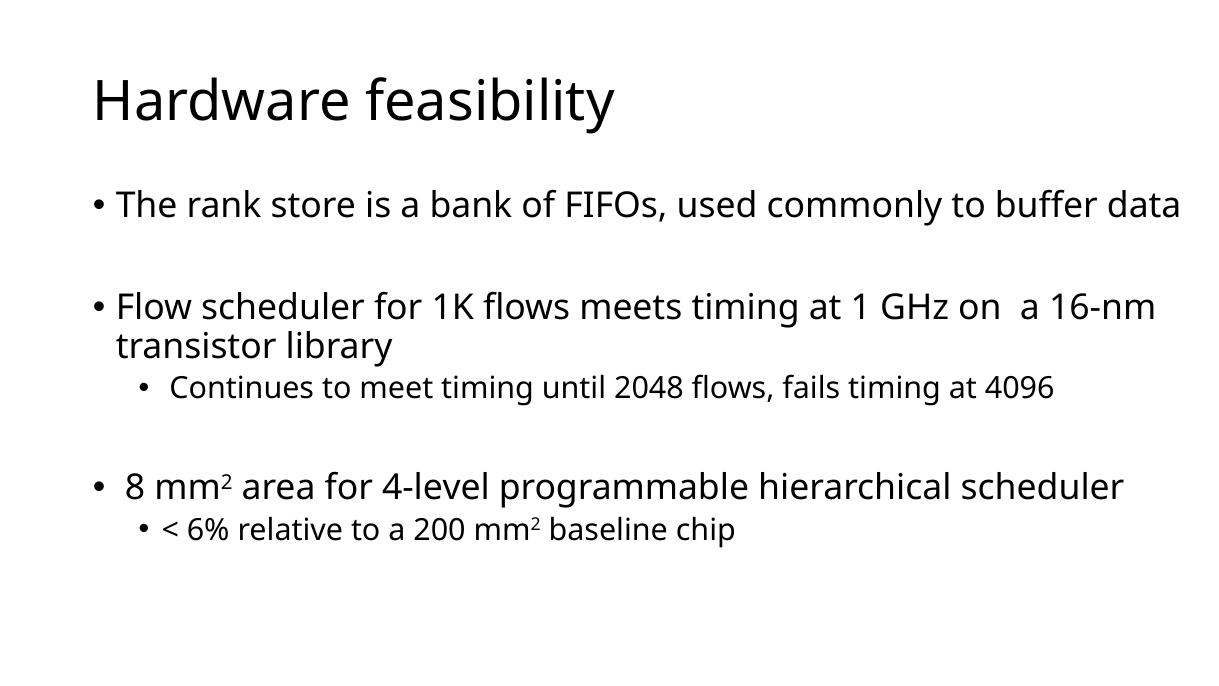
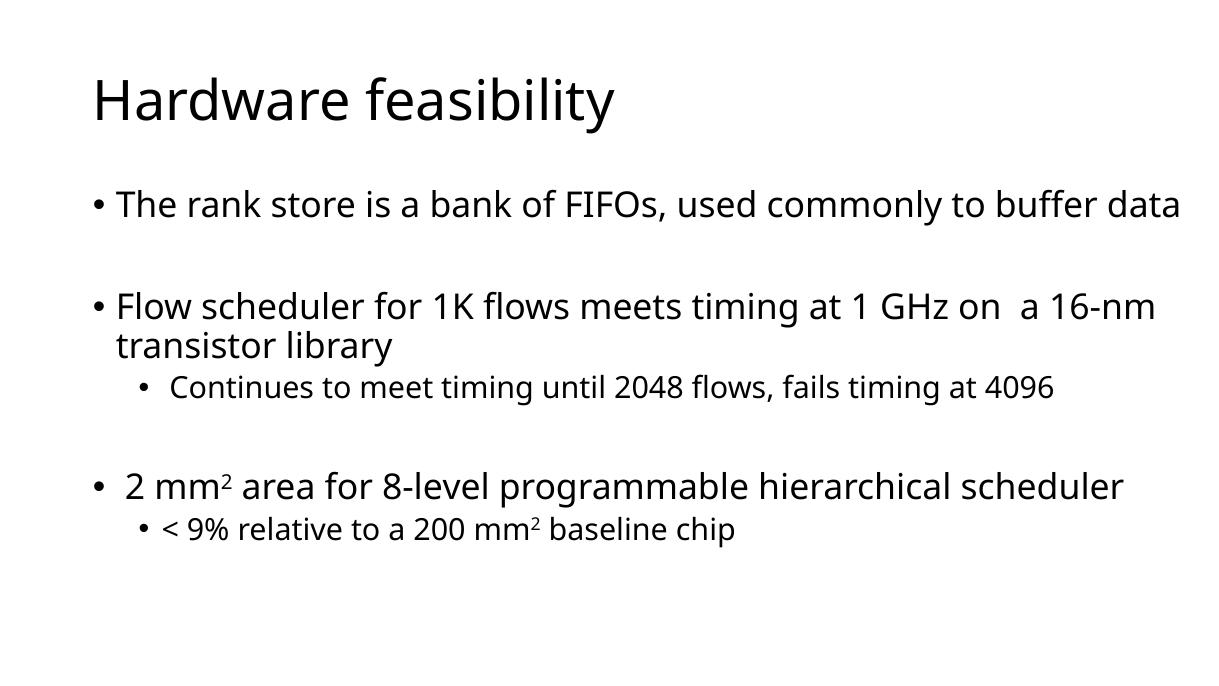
8: 8 -> 2 (135, 488)
4-level: 4-level -> 8-level (436, 488)
6%: 6% -> 9% (208, 530)
